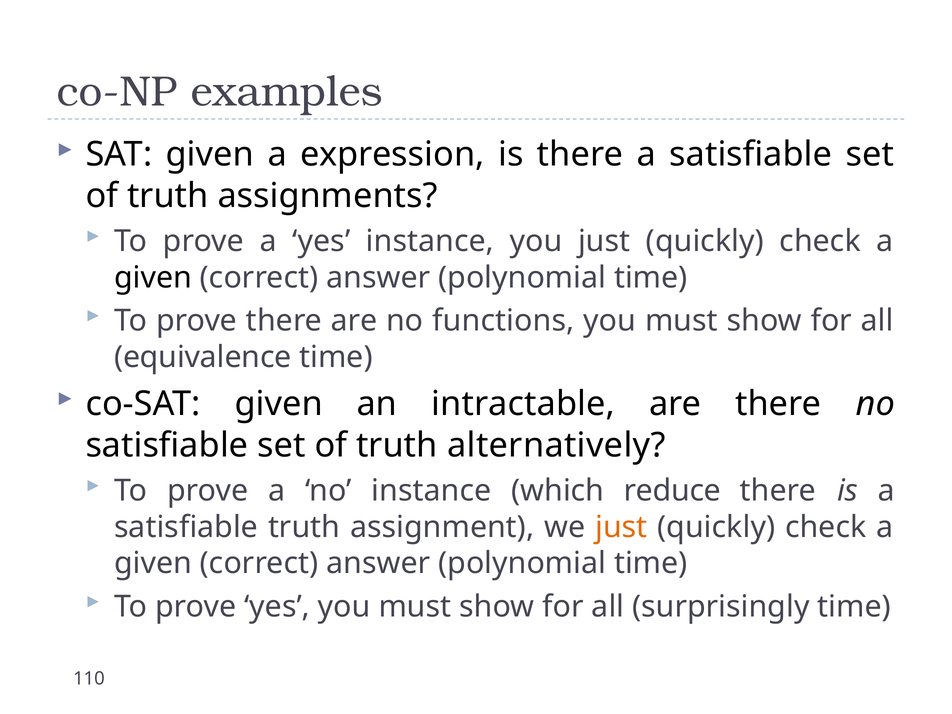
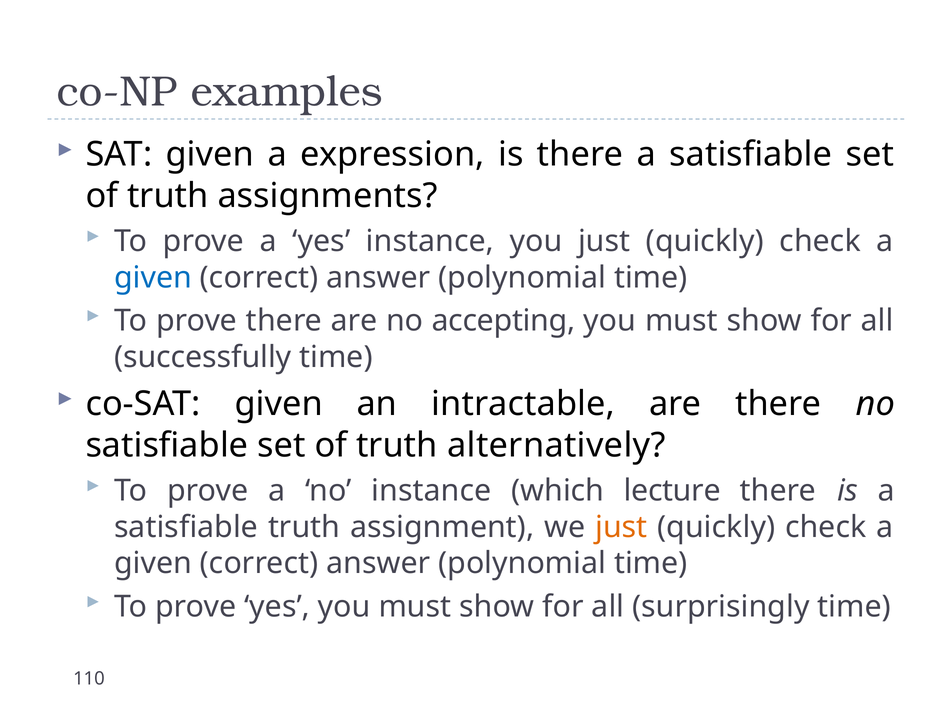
given colour: black -> blue (153, 278)
functions: functions -> accepting (504, 321)
equivalence: equivalence -> successfully (203, 357)
reduce: reduce -> lecture (672, 491)
